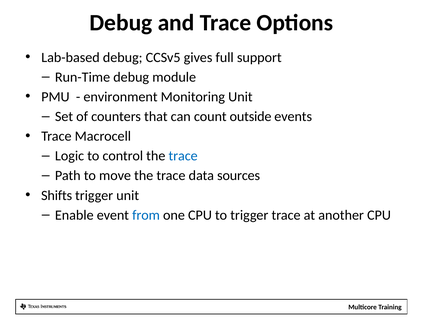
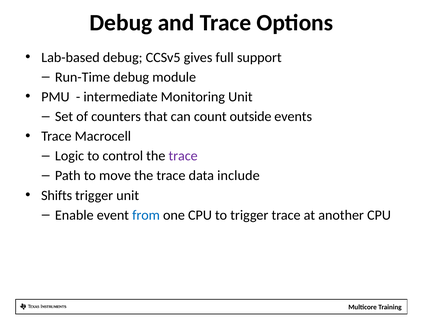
environment: environment -> intermediate (121, 97)
trace colour: blue -> purple (183, 156)
sources: sources -> include (238, 176)
